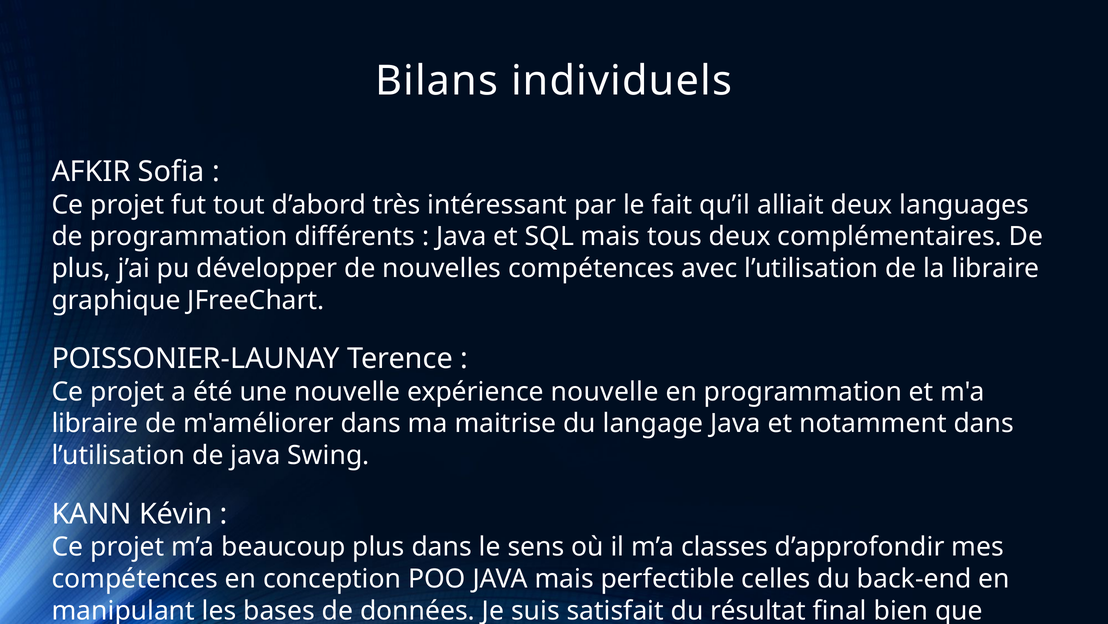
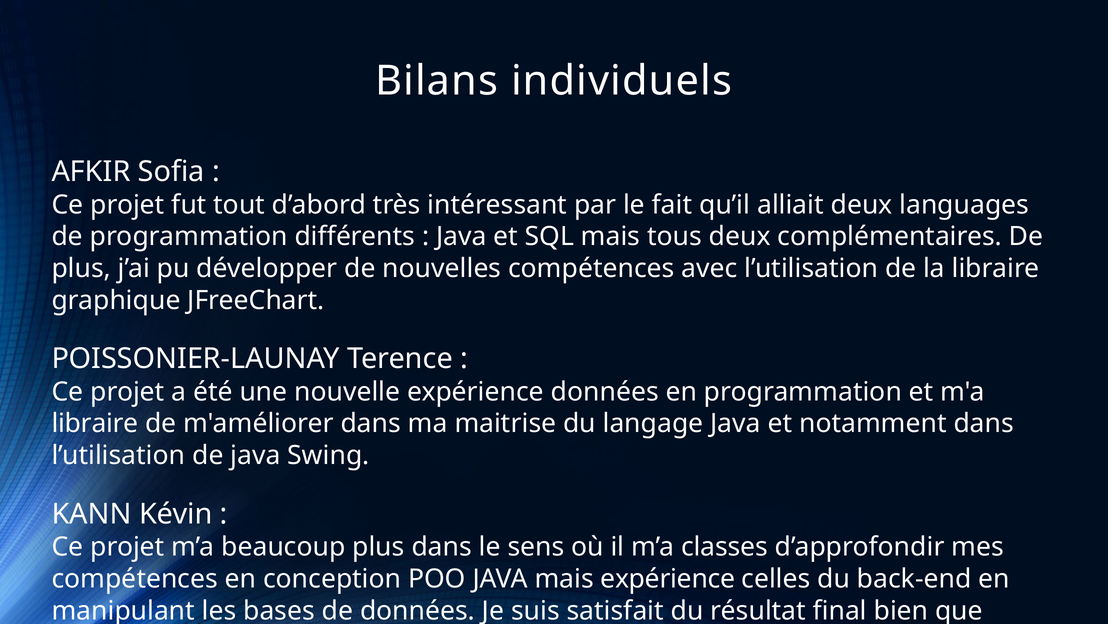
expérience nouvelle: nouvelle -> données (605, 391)
mais perfectible: perfectible -> expérience (668, 578)
